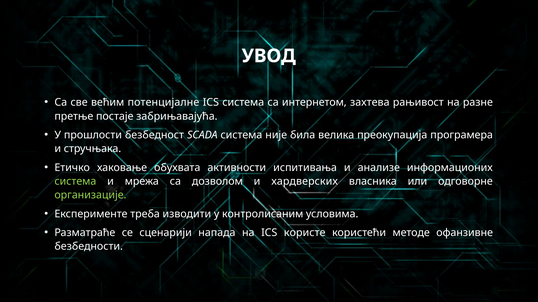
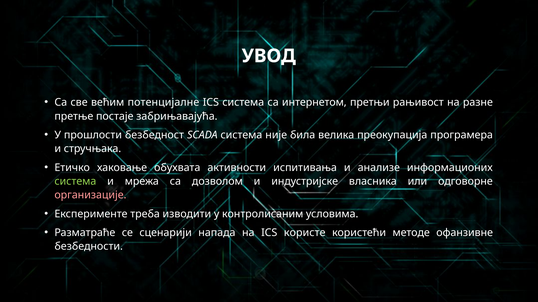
захтева: захтева -> претњи (370, 103)
хардверских: хардверских -> индустријске (305, 182)
организације colour: light green -> pink (90, 195)
